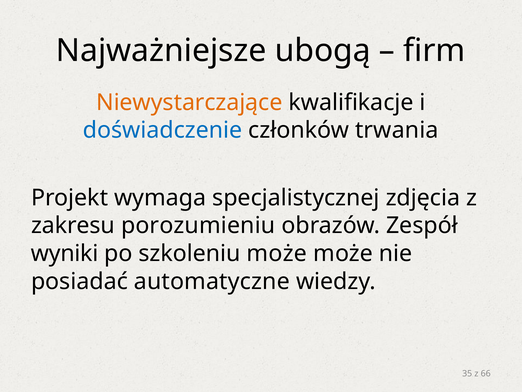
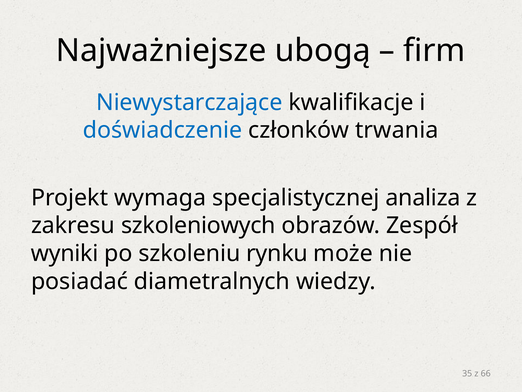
Niewystarczające colour: orange -> blue (189, 102)
zdjęcia: zdjęcia -> analiza (423, 197)
porozumieniu: porozumieniu -> szkoleniowych (198, 225)
szkoleniu może: może -> rynku (277, 253)
automatyczne: automatyczne -> diametralnych (212, 281)
